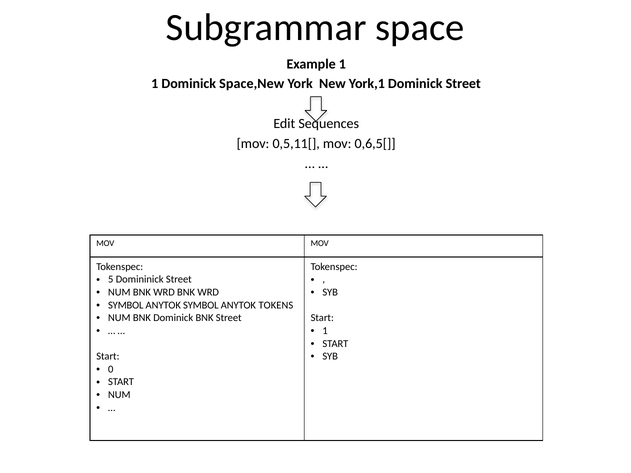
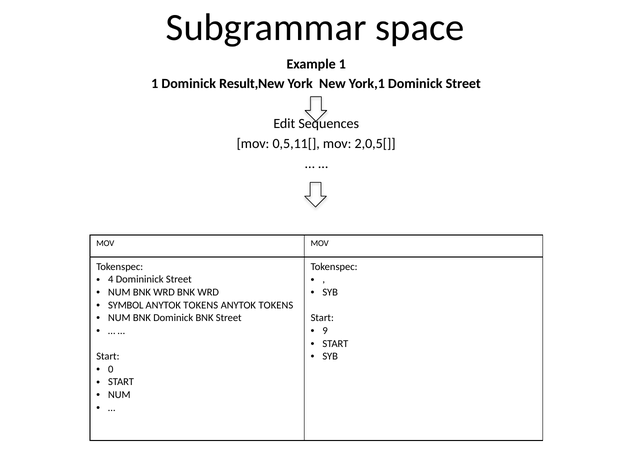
Space,New: Space,New -> Result,New (252, 84)
0,6,5[: 0,6,5[ -> 2,0,5[ (375, 144)
5: 5 -> 4 (111, 280)
SYMBOL: SYMBOL -> TOKENS (201, 305)
1: 1 -> 9 (325, 331)
